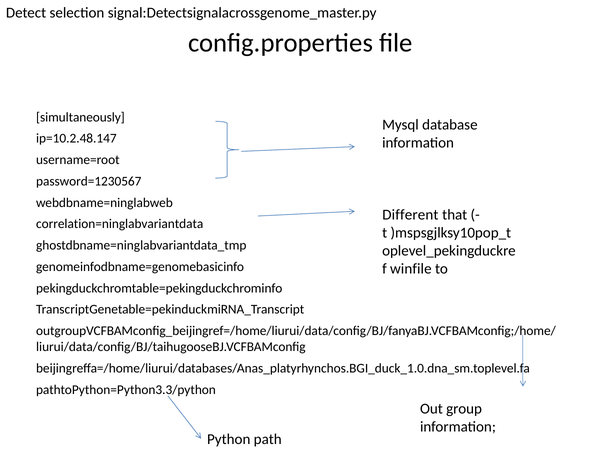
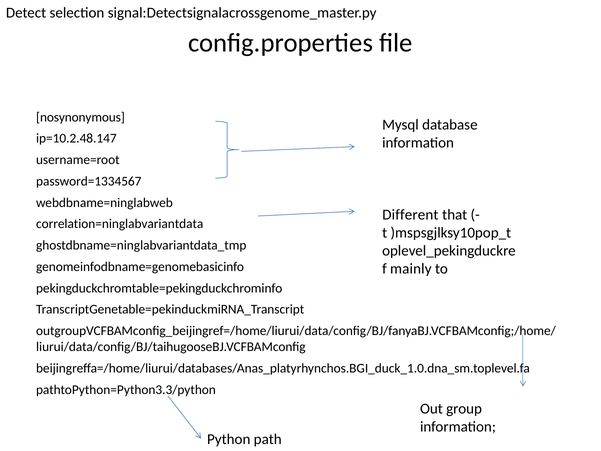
simultaneously: simultaneously -> nosynonymous (80, 117)
password=1230567: password=1230567 -> password=1334567 (89, 181)
winfile: winfile -> mainly (411, 269)
